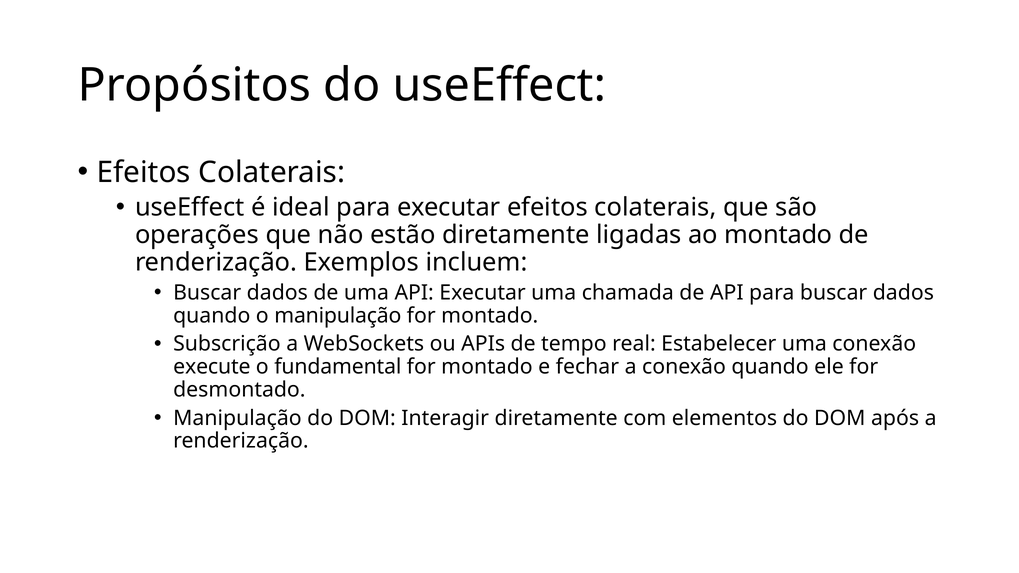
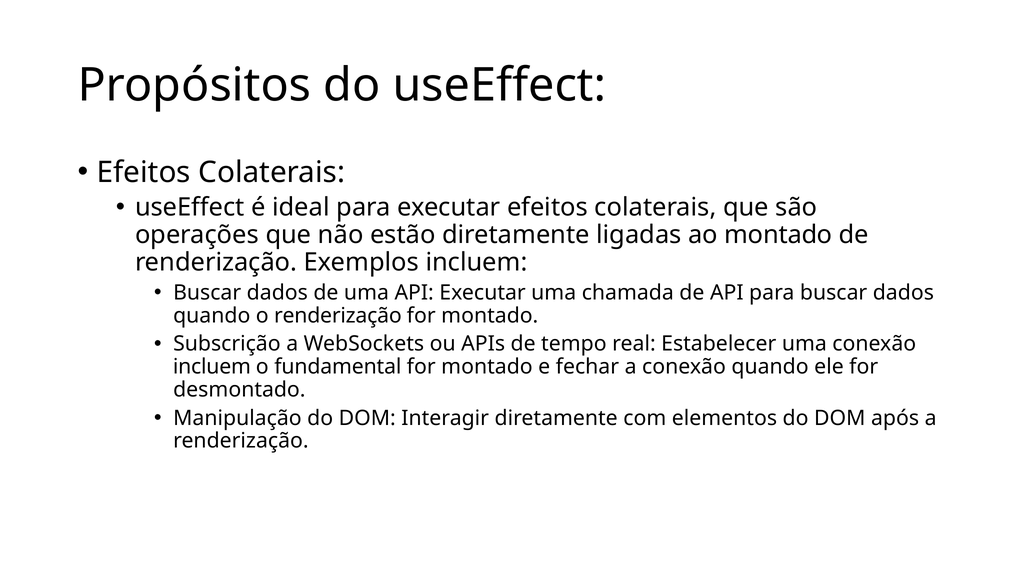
o manipulação: manipulação -> renderização (338, 316)
execute: execute -> incluem (212, 367)
